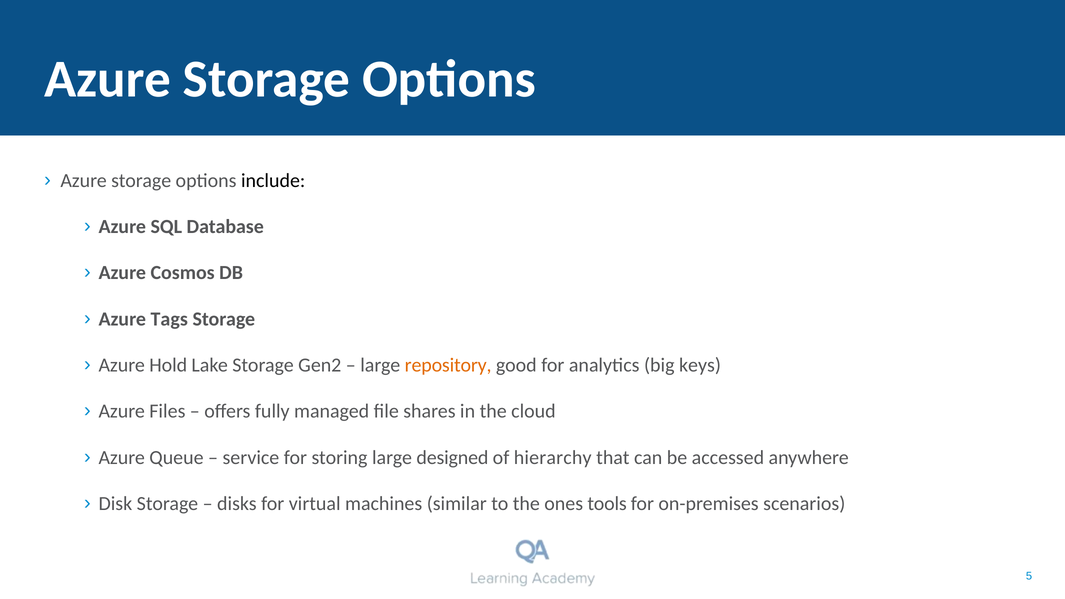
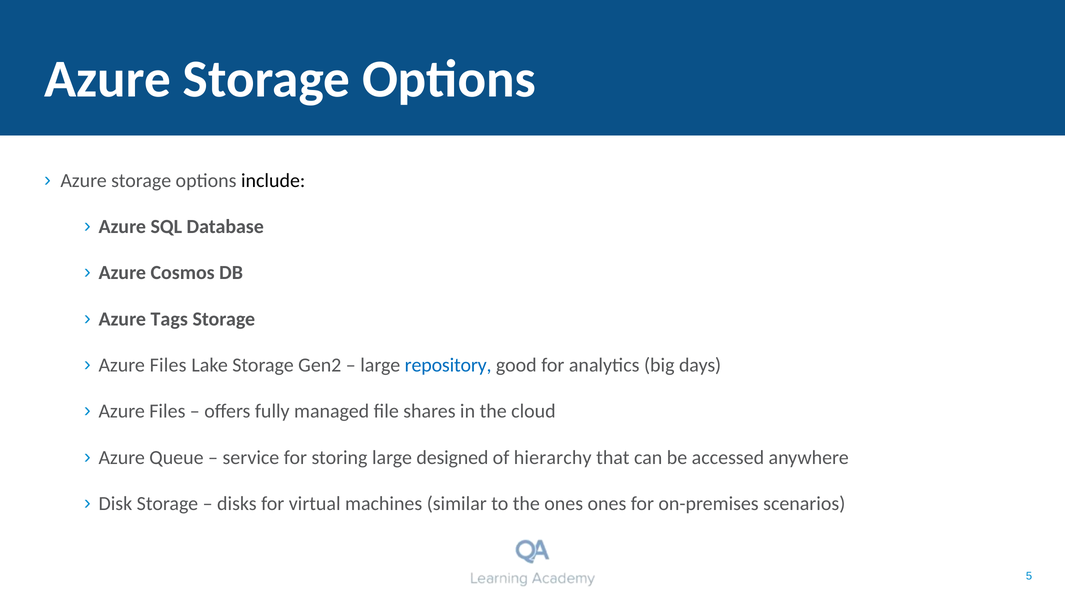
Hold: Hold -> Files (168, 365)
repository colour: orange -> blue (448, 365)
keys: keys -> days (700, 365)
ones tools: tools -> ones (607, 504)
